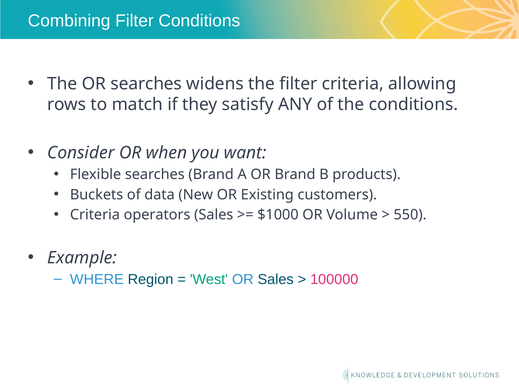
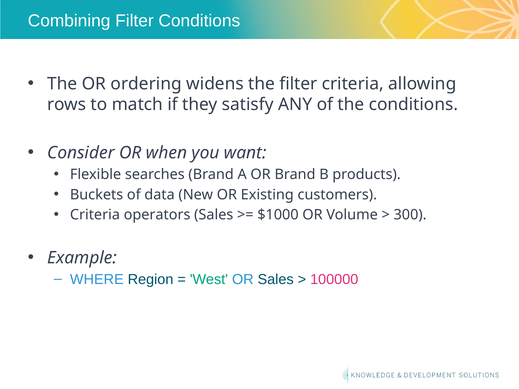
OR searches: searches -> ordering (146, 84)
550: 550 -> 300 (410, 215)
